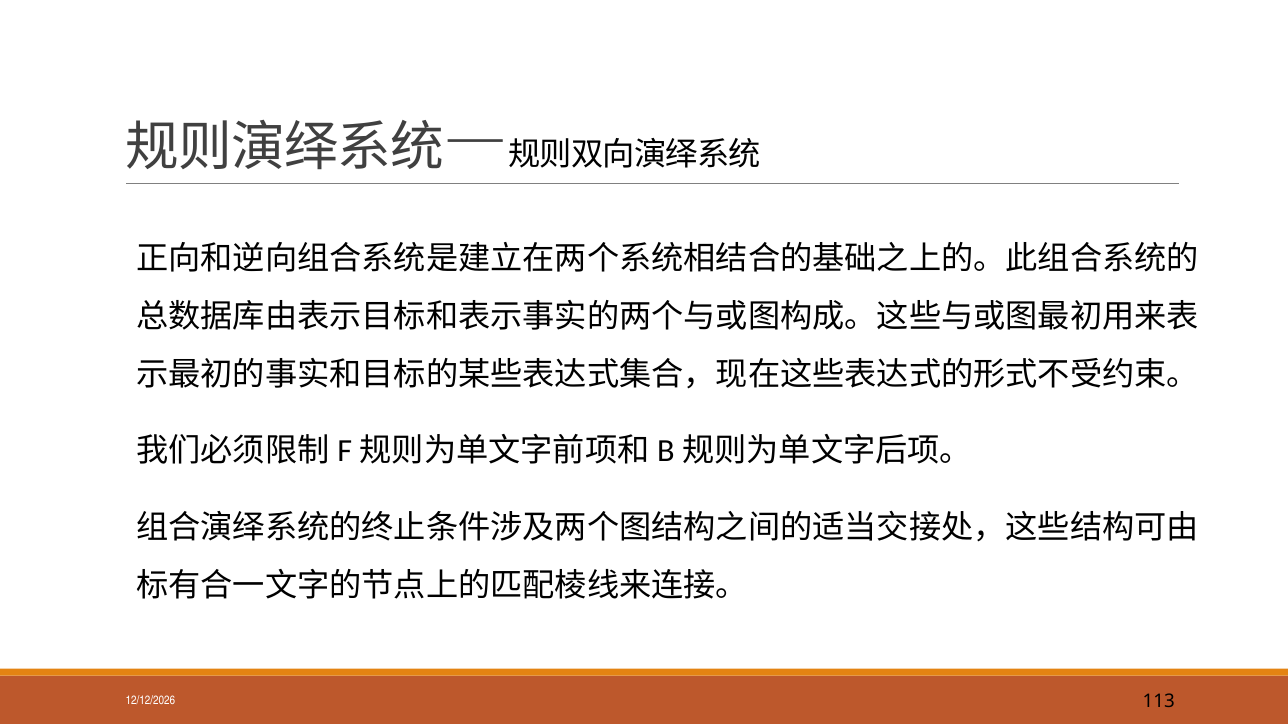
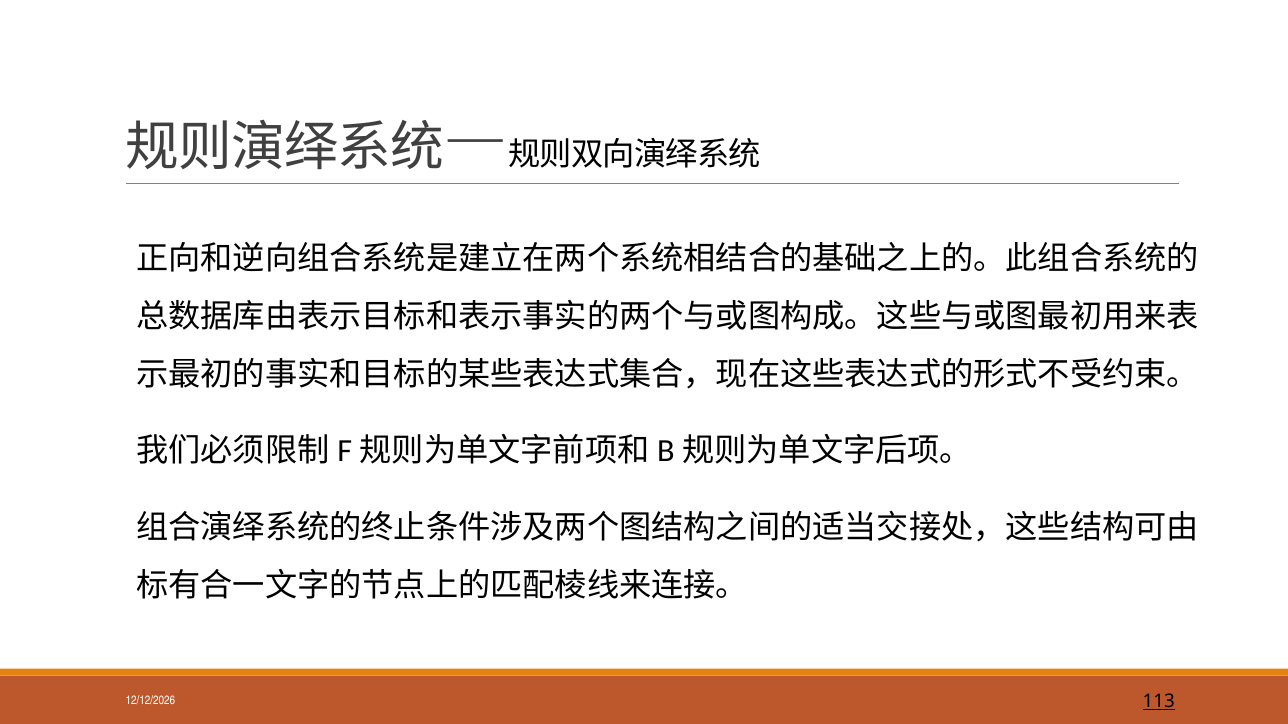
113 underline: none -> present (1159, 701)
